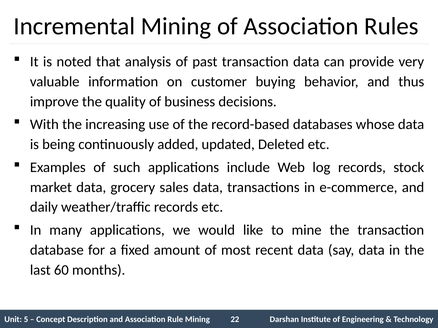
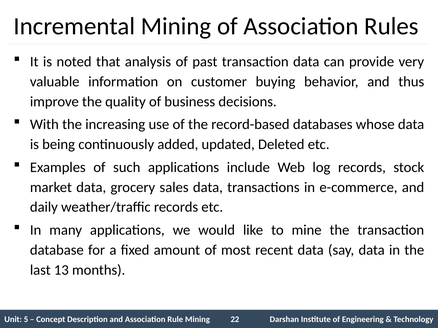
60: 60 -> 13 (61, 270)
